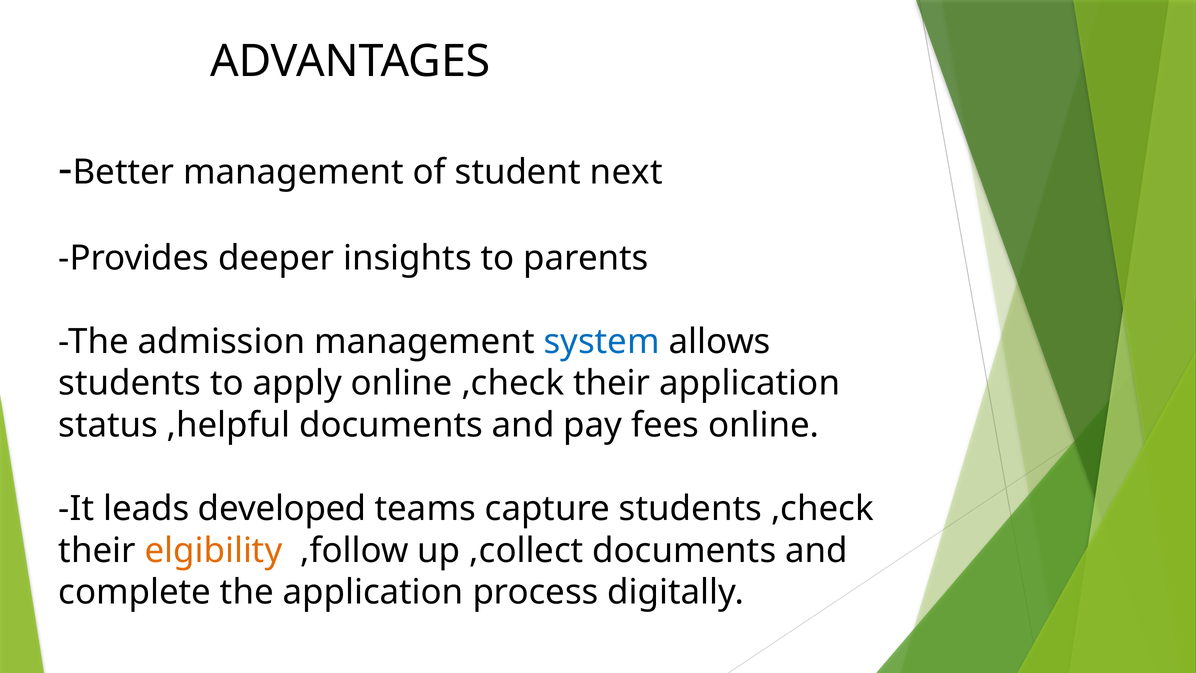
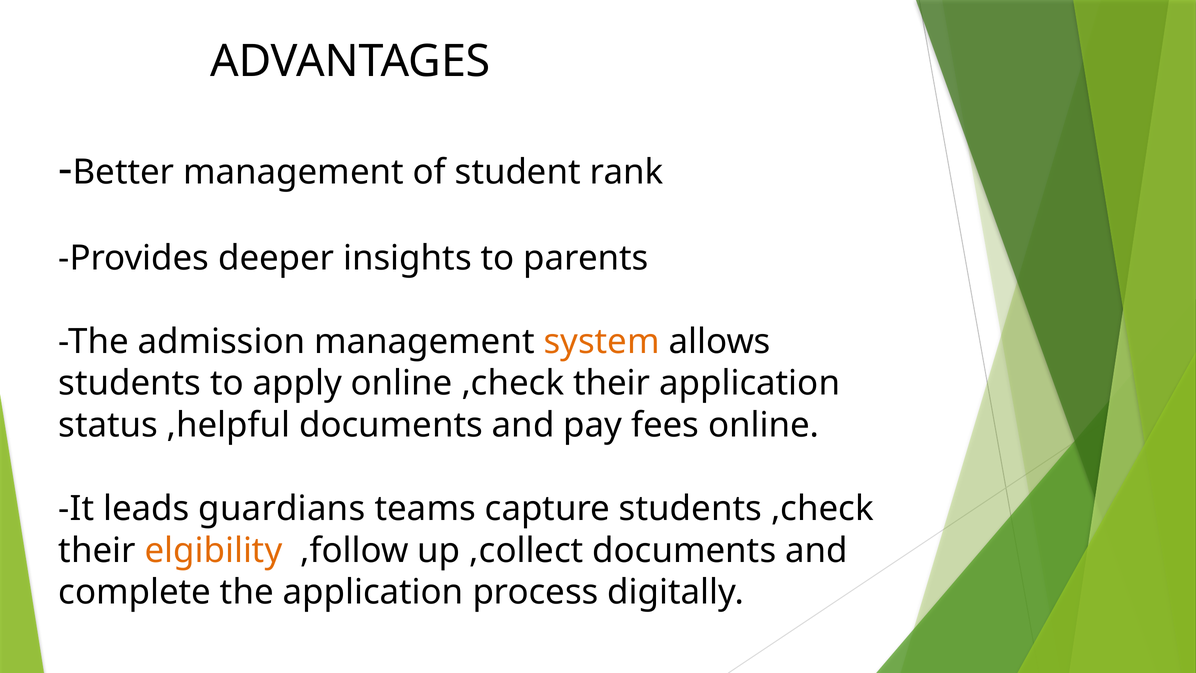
next: next -> rank (627, 172)
system colour: blue -> orange (602, 341)
developed: developed -> guardians (282, 509)
